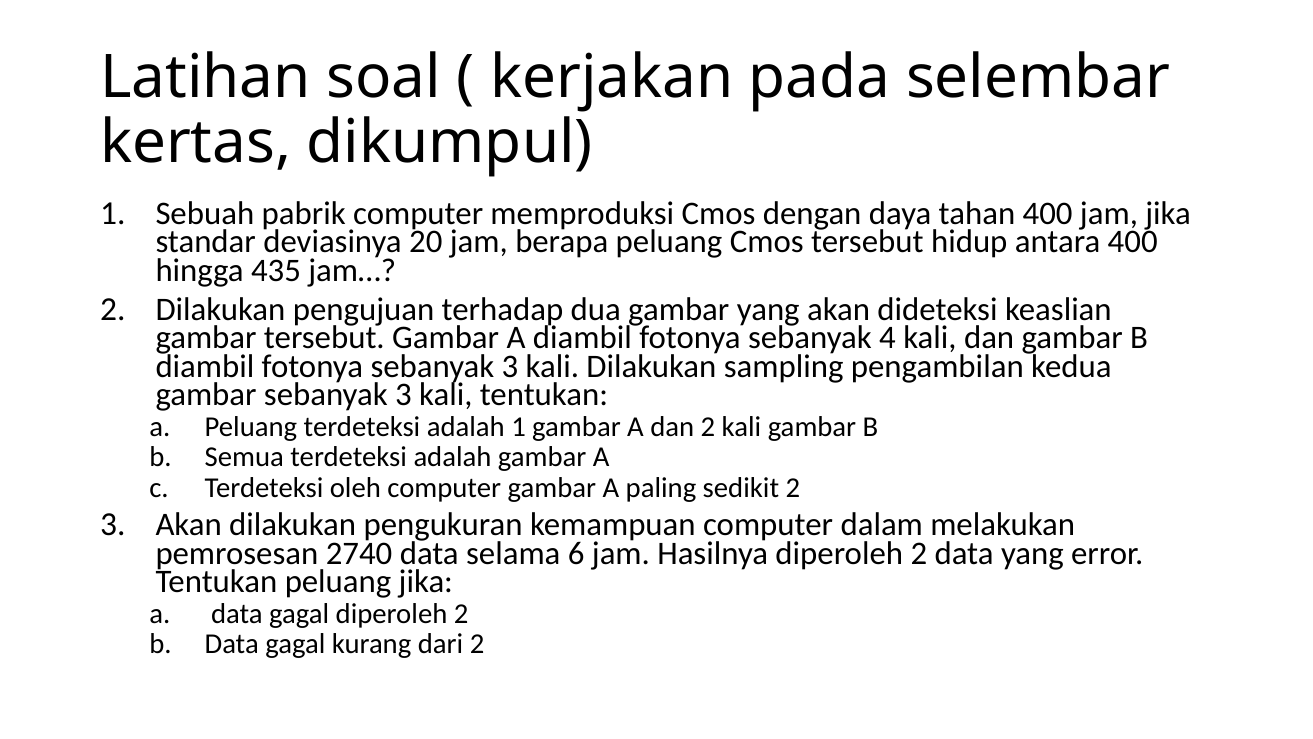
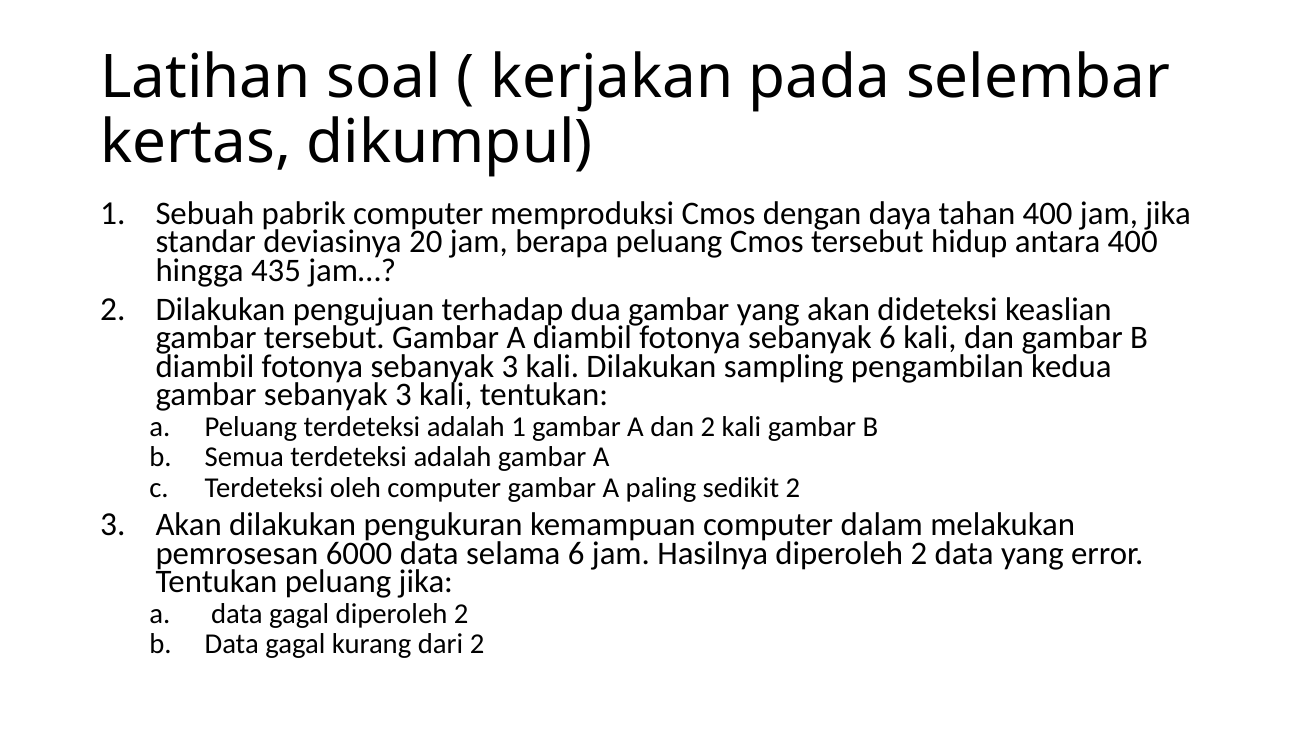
sebanyak 4: 4 -> 6 (888, 338)
2740: 2740 -> 6000 (359, 553)
